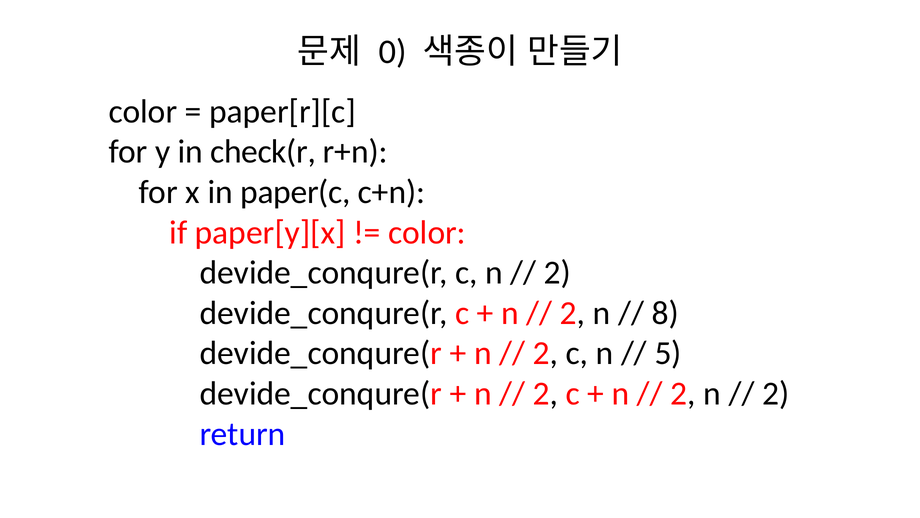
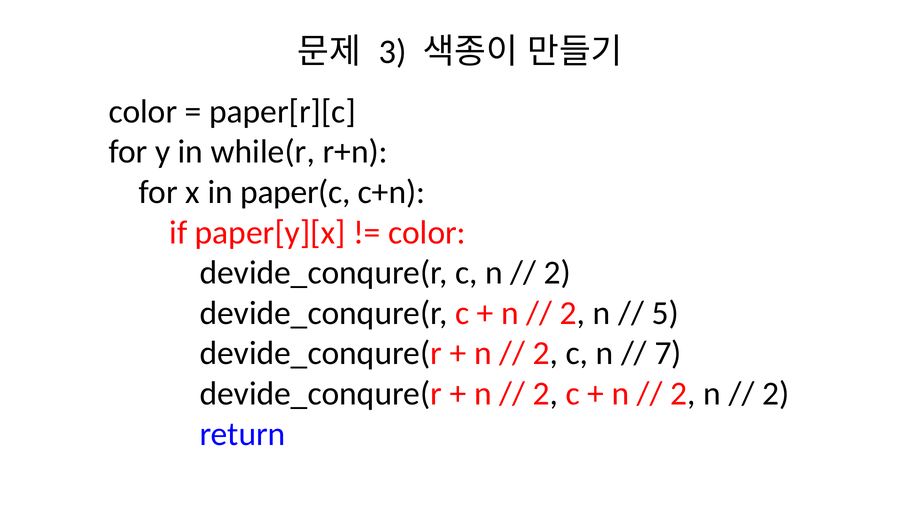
0: 0 -> 3 (393, 52)
check(r: check(r -> while(r (263, 152)
8: 8 -> 5 (665, 313)
5: 5 -> 7 (668, 353)
